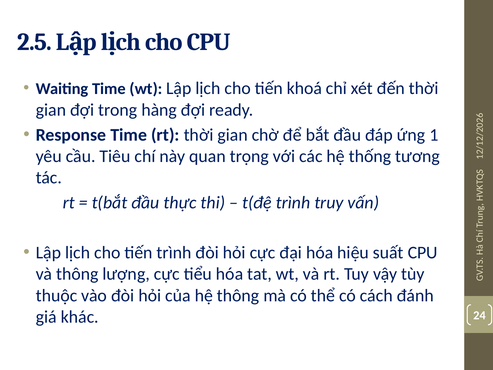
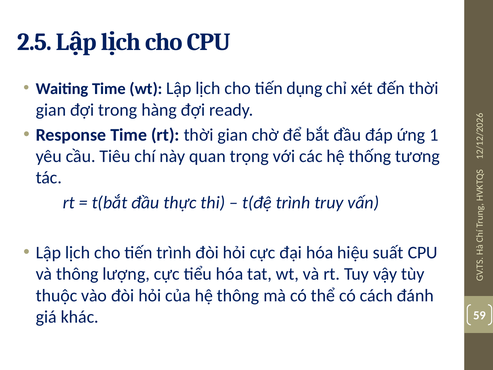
khoá: khoá -> dụng (305, 88)
24: 24 -> 59 (479, 315)
